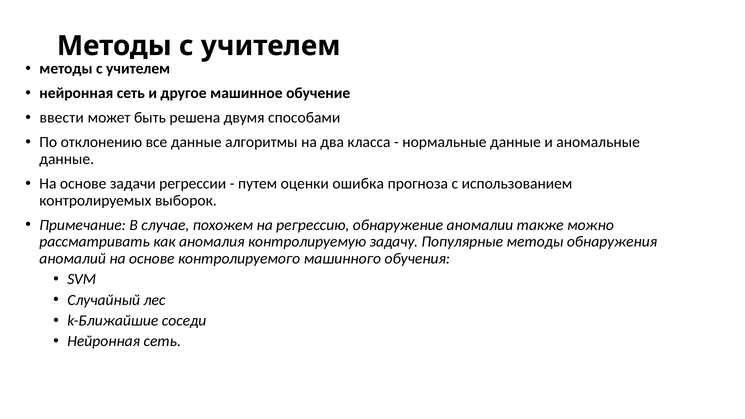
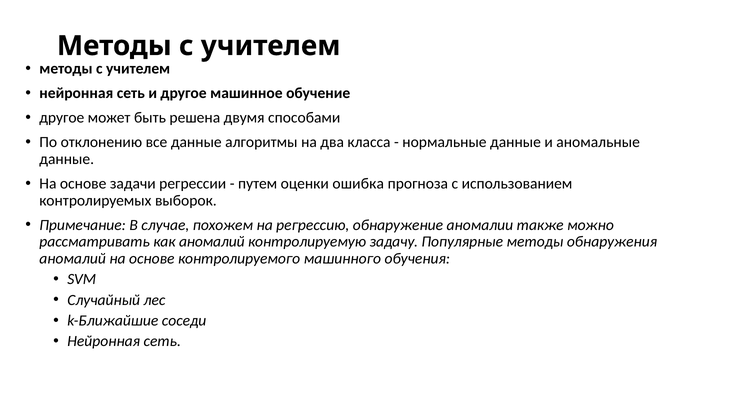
ввести: ввести -> другое (62, 118)
как аномалия: аномалия -> аномалий (212, 242)
